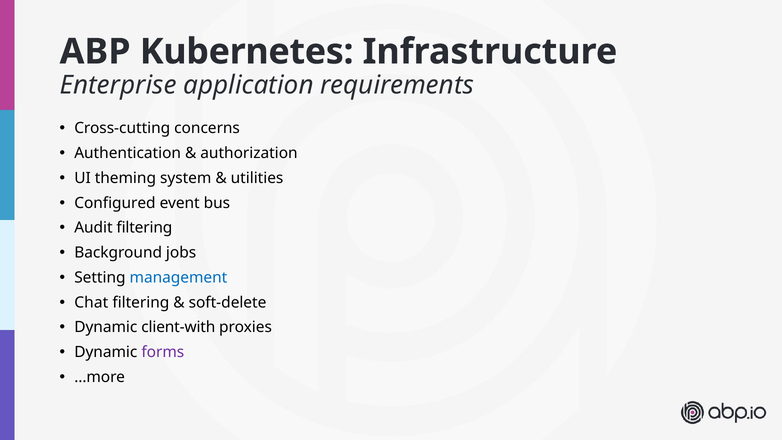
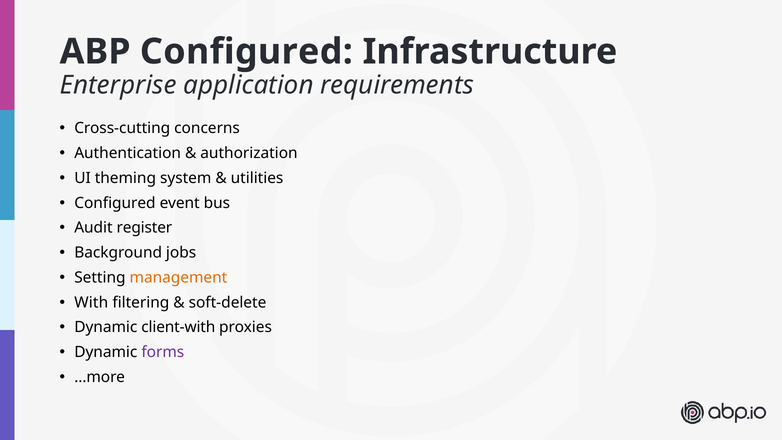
ABP Kubernetes: Kubernetes -> Configured (246, 52)
Audit filtering: filtering -> register (144, 228)
management colour: blue -> orange (178, 277)
Chat: Chat -> With (91, 302)
